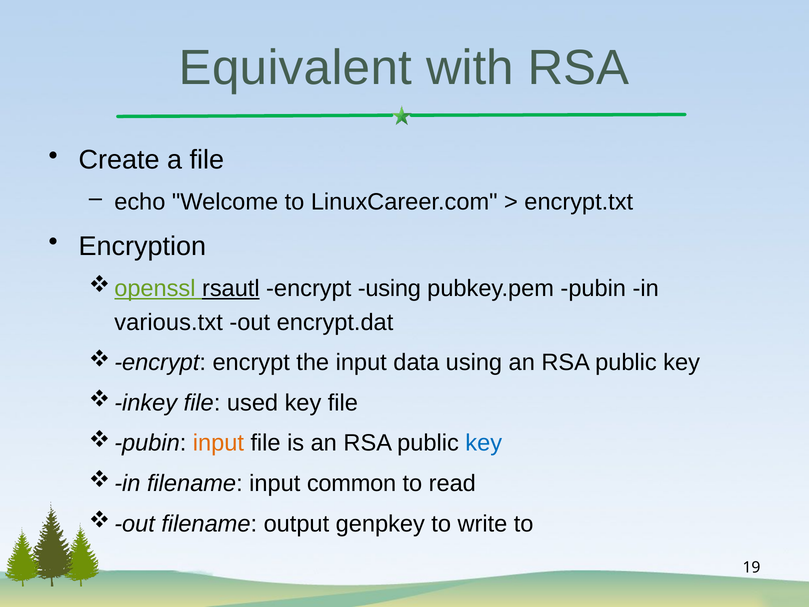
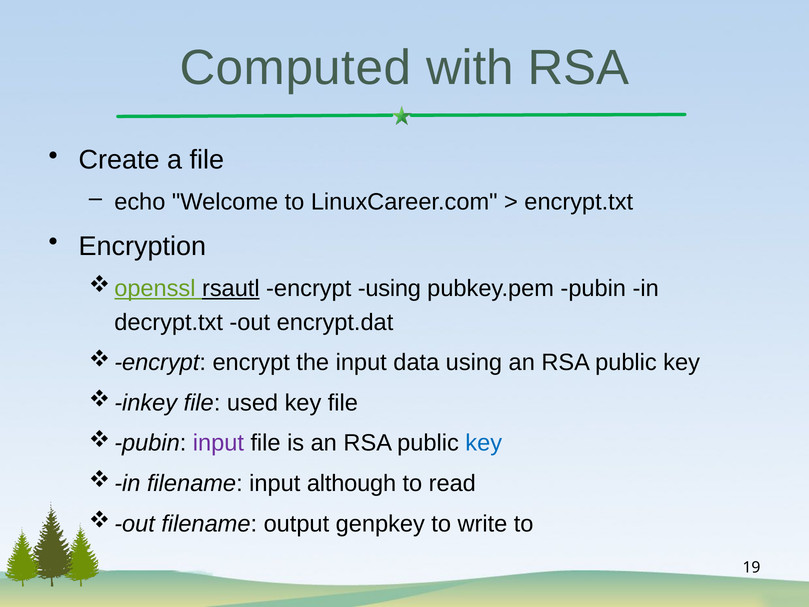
Equivalent: Equivalent -> Computed (295, 68)
various.txt: various.txt -> decrypt.txt (169, 322)
input colour: orange -> purple (218, 443)
common: common -> although (352, 483)
